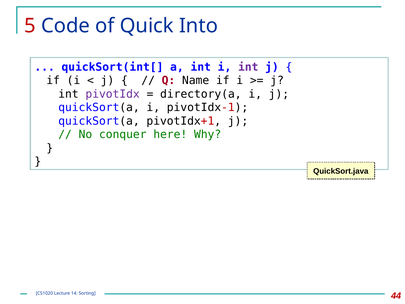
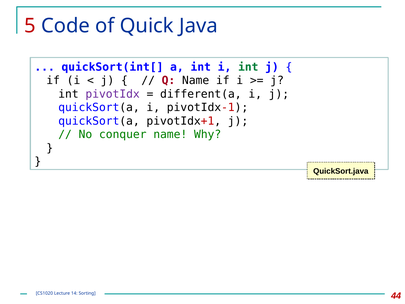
Into: Into -> Java (198, 26)
int colour: purple -> green (248, 67)
directory(a: directory(a -> different(a (201, 94)
conquer here: here -> name (170, 134)
